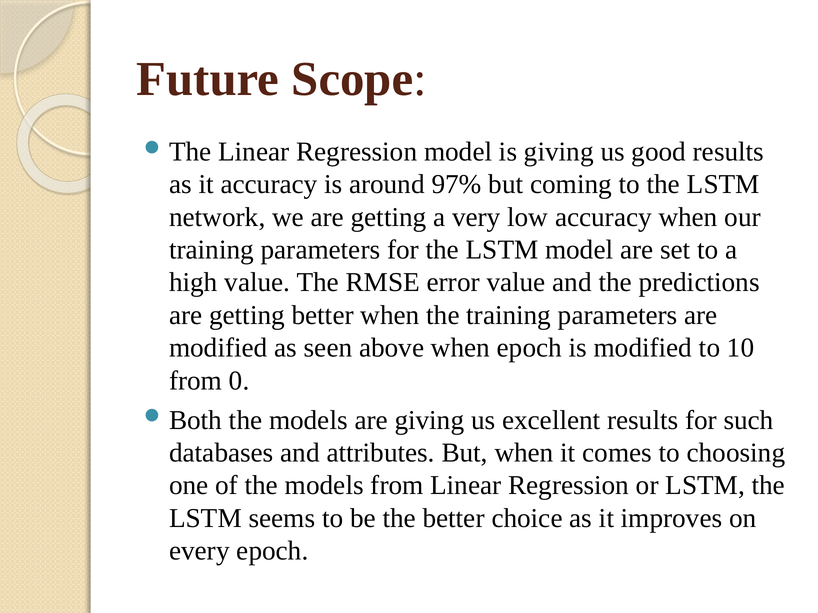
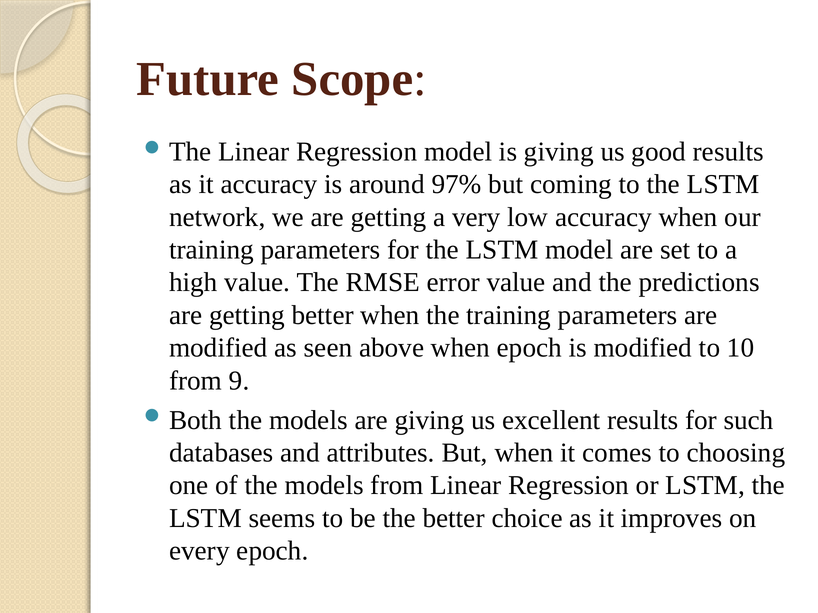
0: 0 -> 9 (239, 381)
